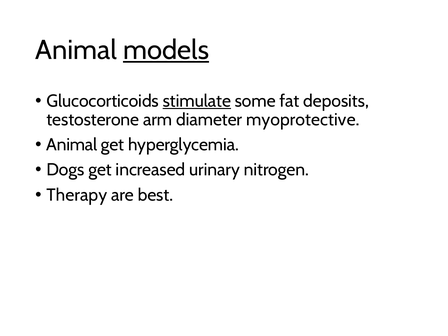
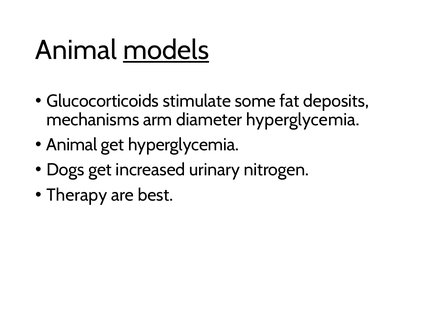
stimulate underline: present -> none (197, 101)
testosterone: testosterone -> mechanisms (93, 120)
diameter myoprotective: myoprotective -> hyperglycemia (303, 120)
